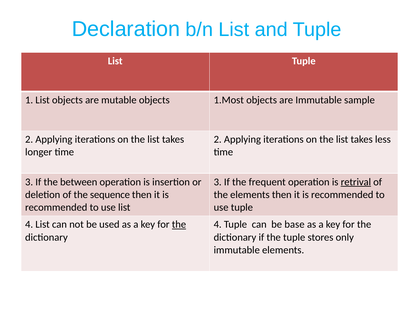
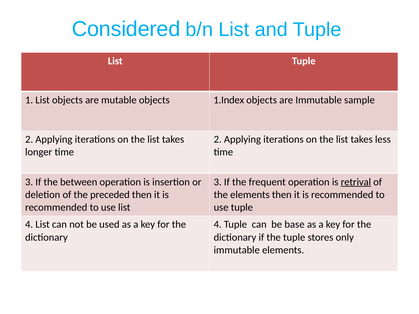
Declaration: Declaration -> Considered (126, 29)
1.Most: 1.Most -> 1.Index (229, 100)
sequence: sequence -> preceded (110, 195)
the underline: present -> none (179, 225)
